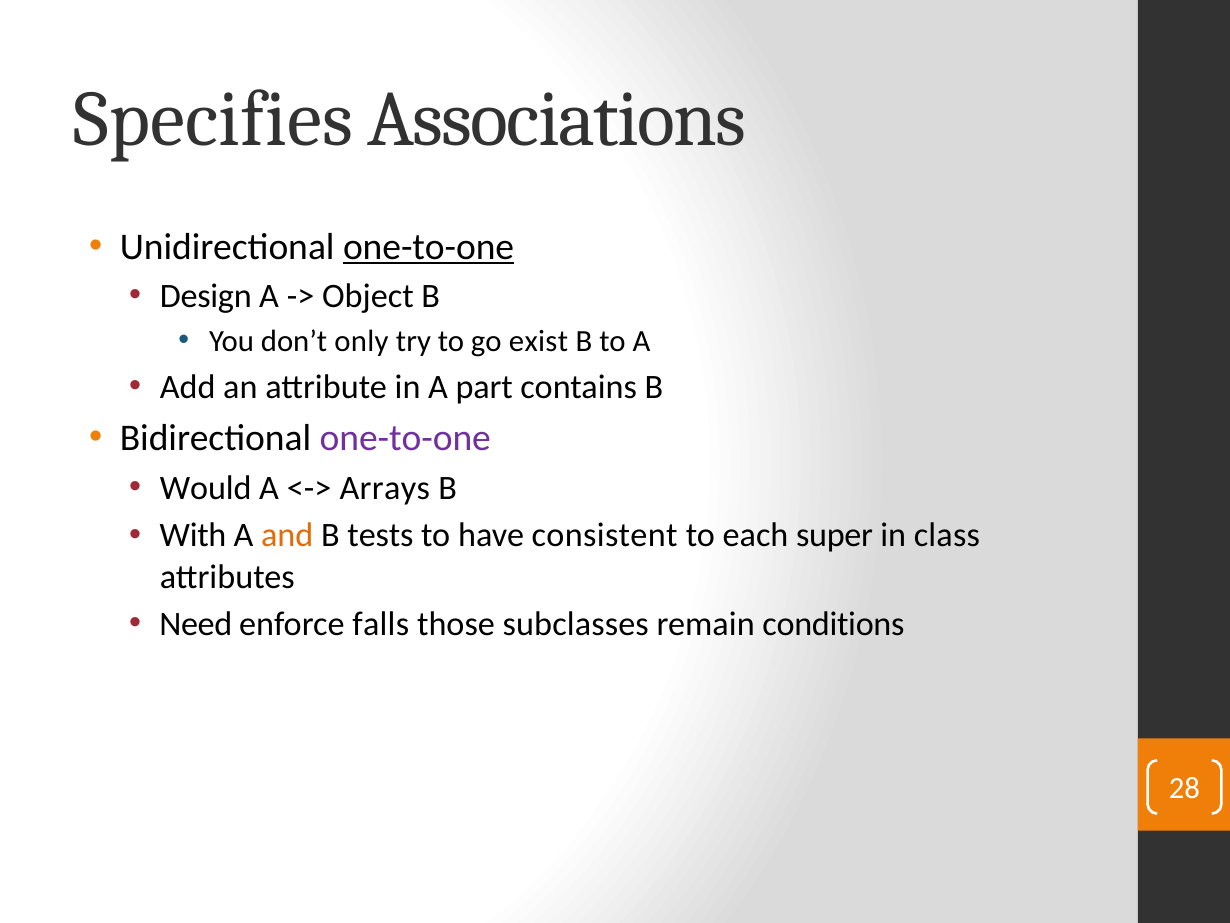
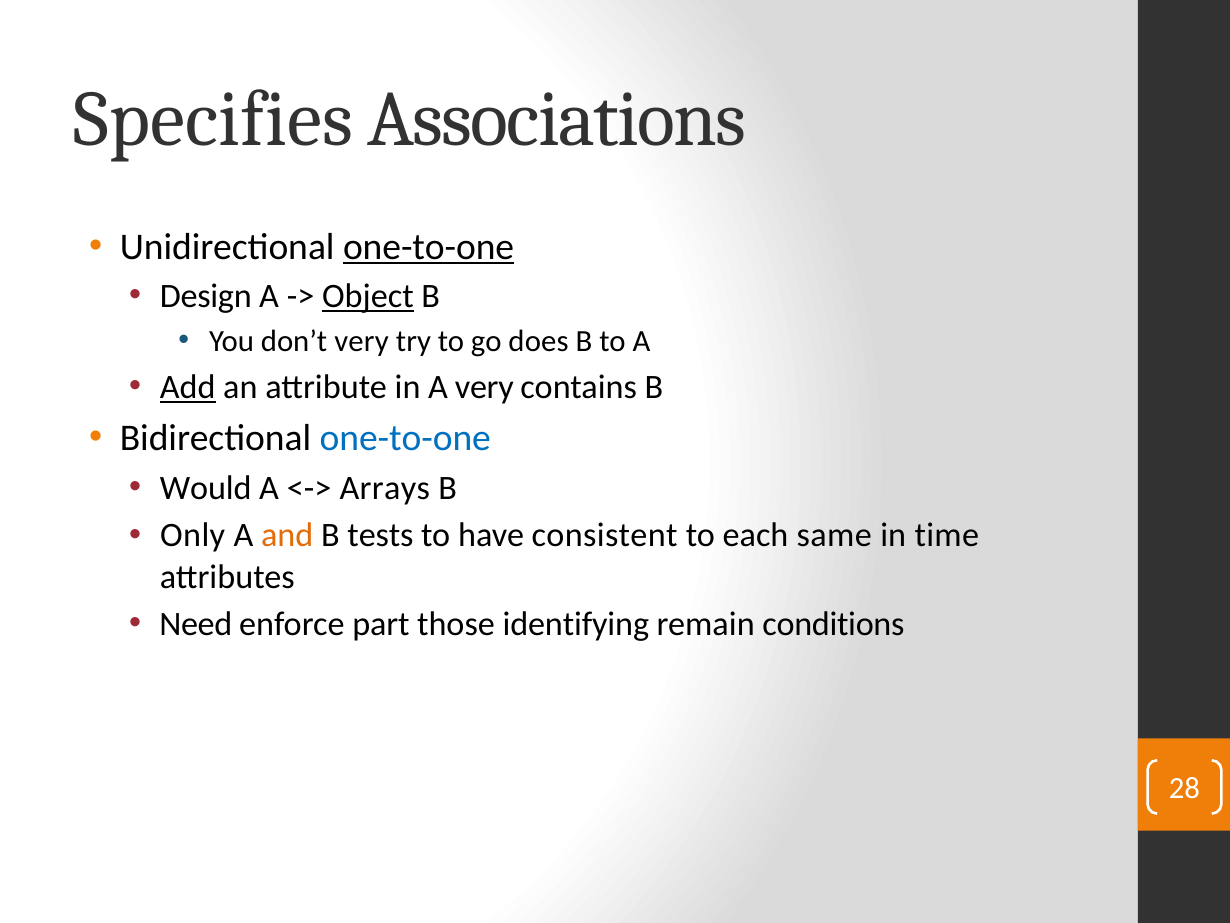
Object underline: none -> present (368, 296)
don’t only: only -> very (362, 341)
exist: exist -> does (539, 341)
Add underline: none -> present (188, 387)
A part: part -> very (484, 387)
one-to-one colour: purple -> blue (405, 438)
With: With -> Only (193, 535)
super: super -> same (834, 535)
class: class -> time (947, 535)
falls: falls -> part (381, 624)
subclasses: subclasses -> identifying (576, 624)
